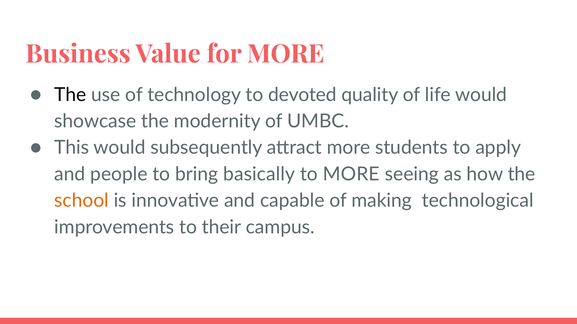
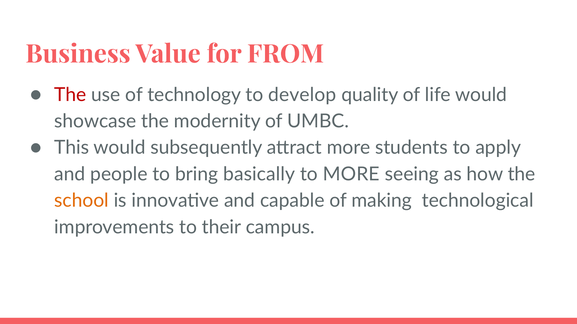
for MORE: MORE -> FROM (286, 54)
The colour: black -> red (70, 95)
devoted: devoted -> develop (302, 95)
